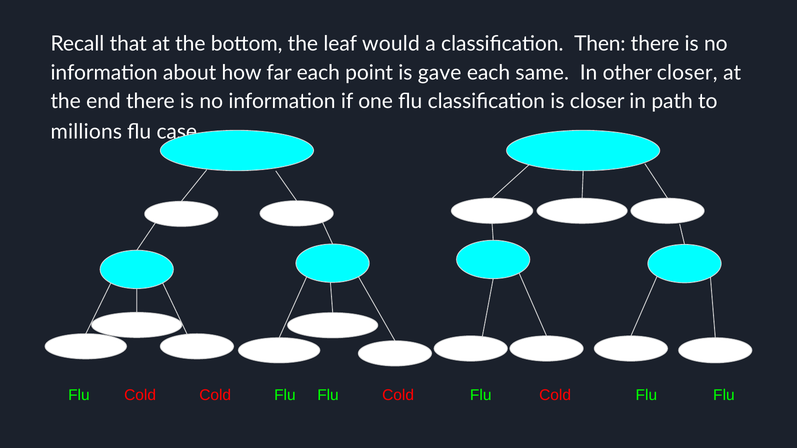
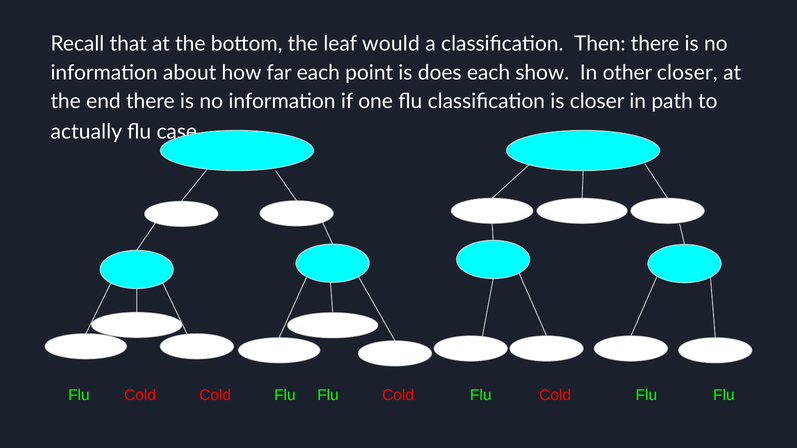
gave: gave -> does (440, 73)
same: same -> show (542, 73)
millions: millions -> actually (86, 132)
